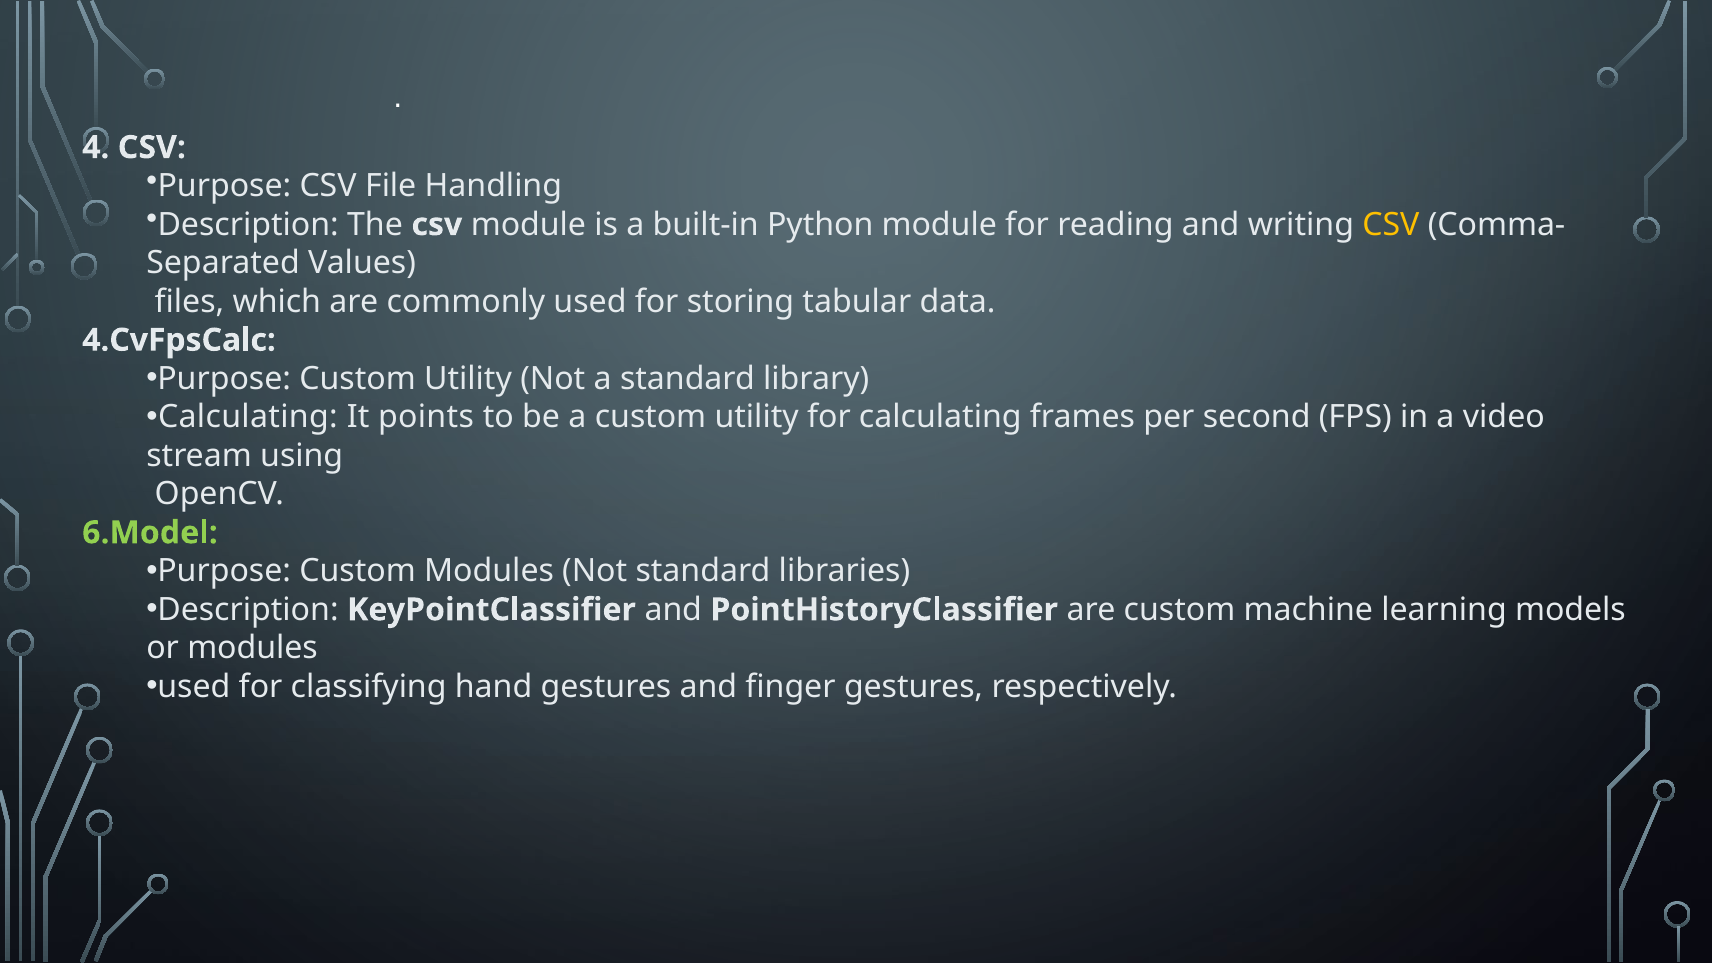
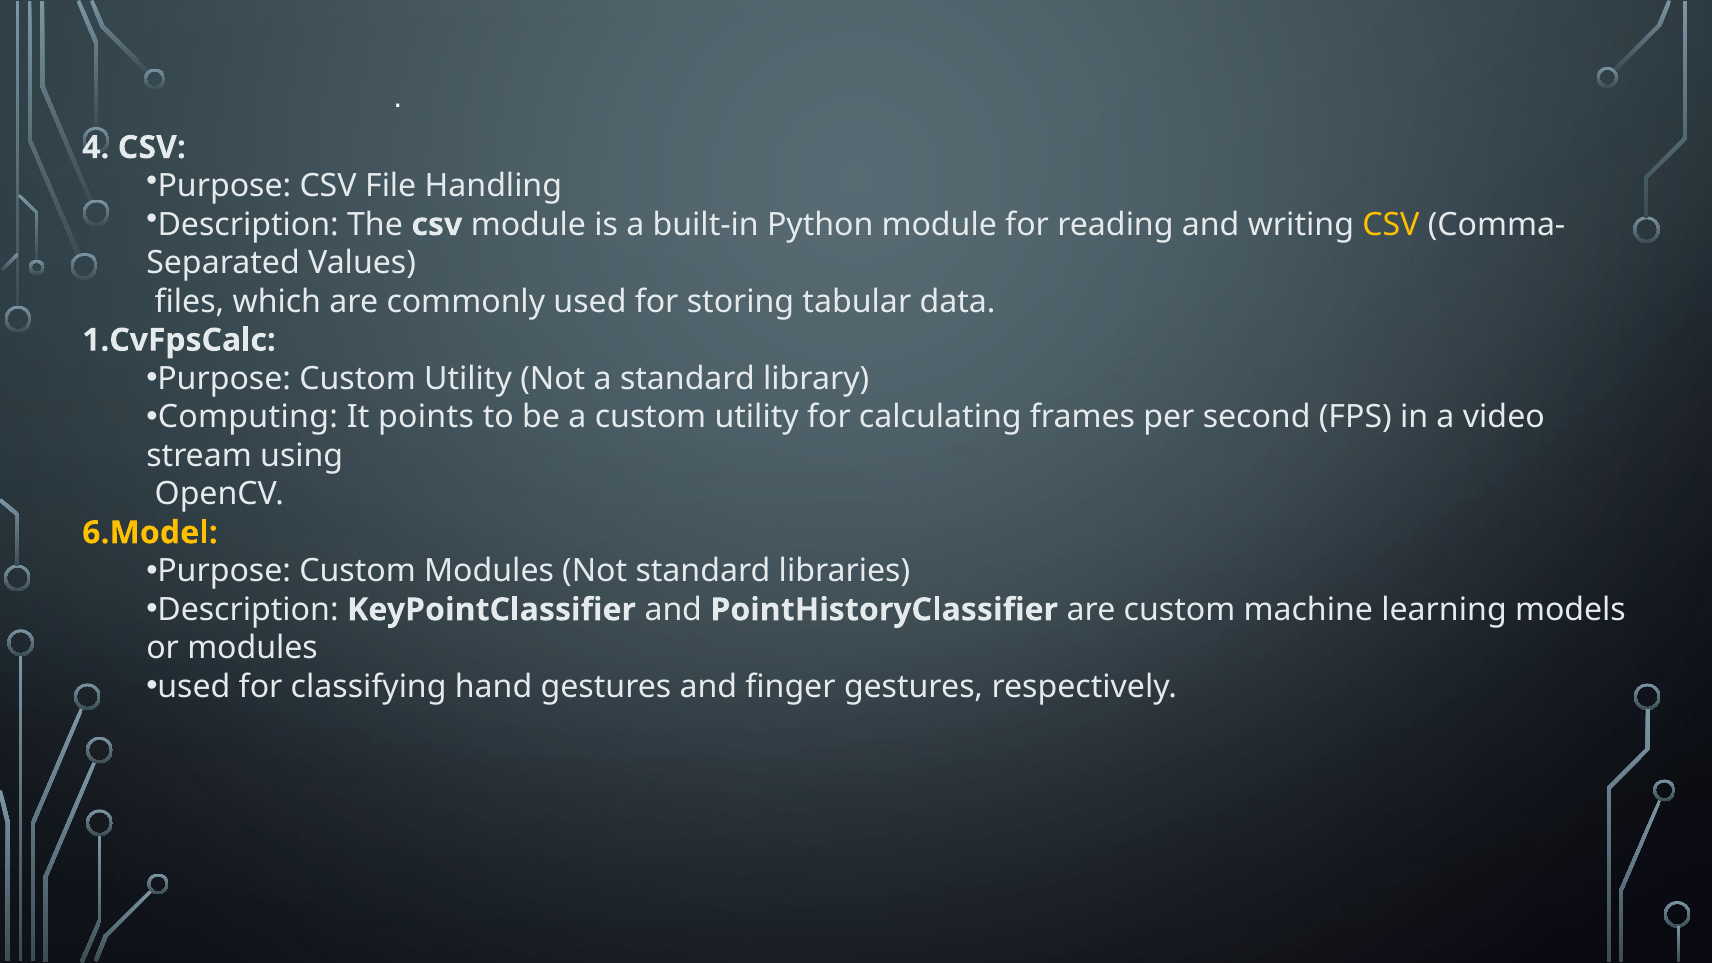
4.CvFpsCalc: 4.CvFpsCalc -> 1.CvFpsCalc (179, 340)
Calculating: Calculating -> Computing (248, 417)
6.Model colour: light green -> yellow (150, 533)
